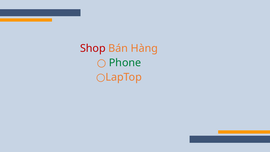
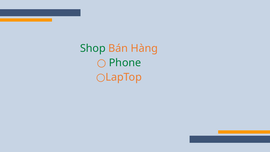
Shop colour: red -> green (93, 48)
